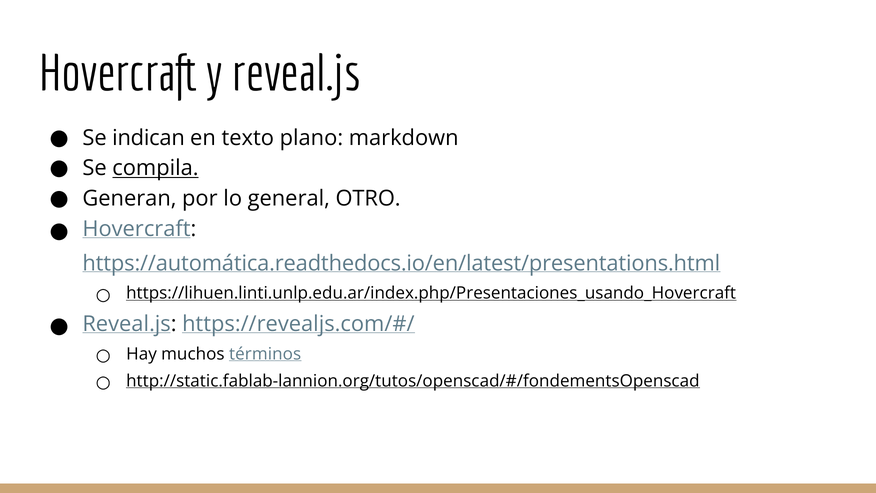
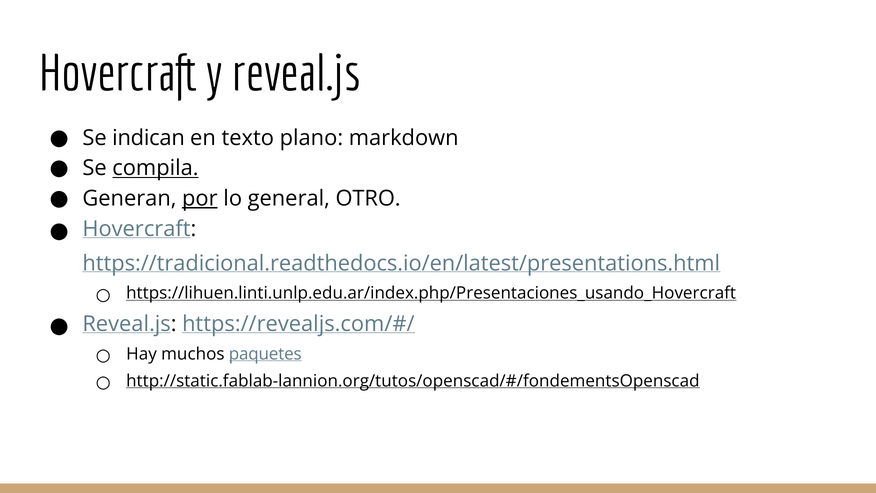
por underline: none -> present (200, 198)
https://automática.readthedocs.io/en/latest/presentations.html: https://automática.readthedocs.io/en/latest/presentations.html -> https://tradicional.readthedocs.io/en/latest/presentations.html (401, 263)
términos: términos -> paquetes (265, 354)
